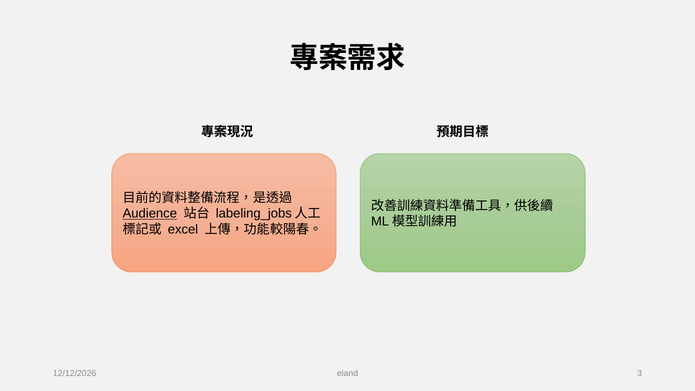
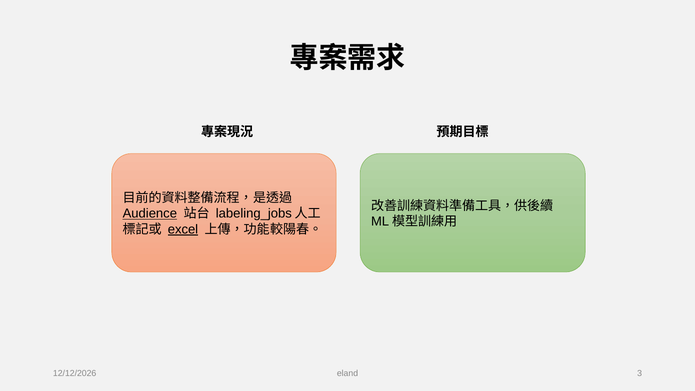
excel underline: none -> present (183, 229)
